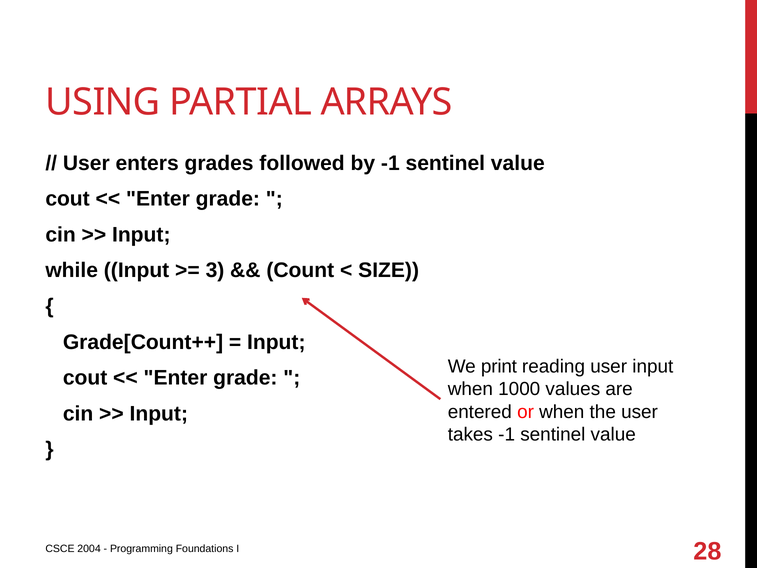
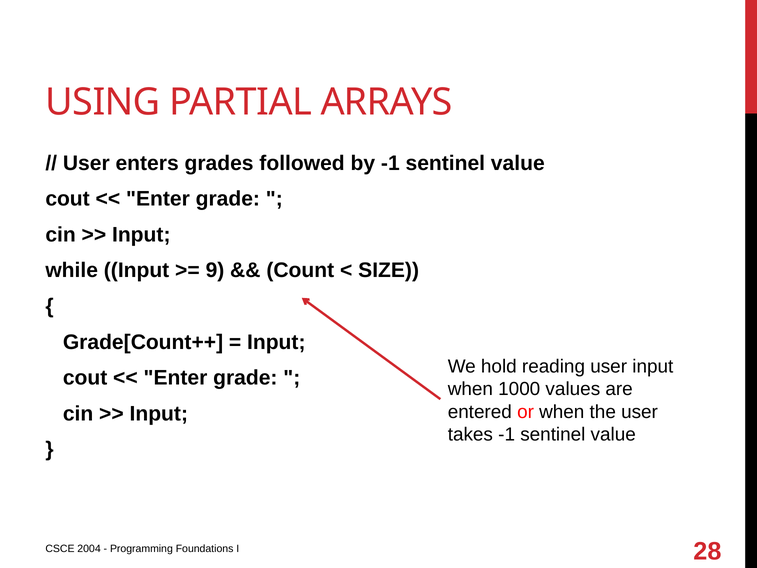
3: 3 -> 9 (215, 270)
print: print -> hold (499, 366)
